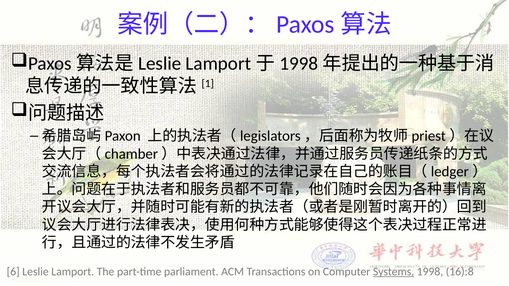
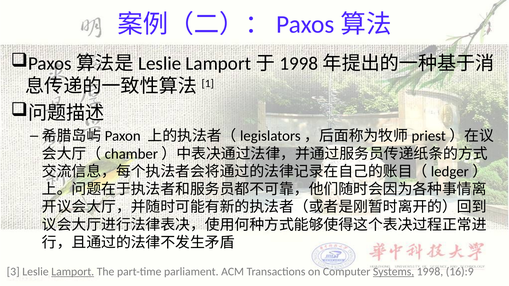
6: 6 -> 3 (13, 272)
Lamport underline: none -> present (73, 272)
16):8: 16):8 -> 16):9 (460, 272)
